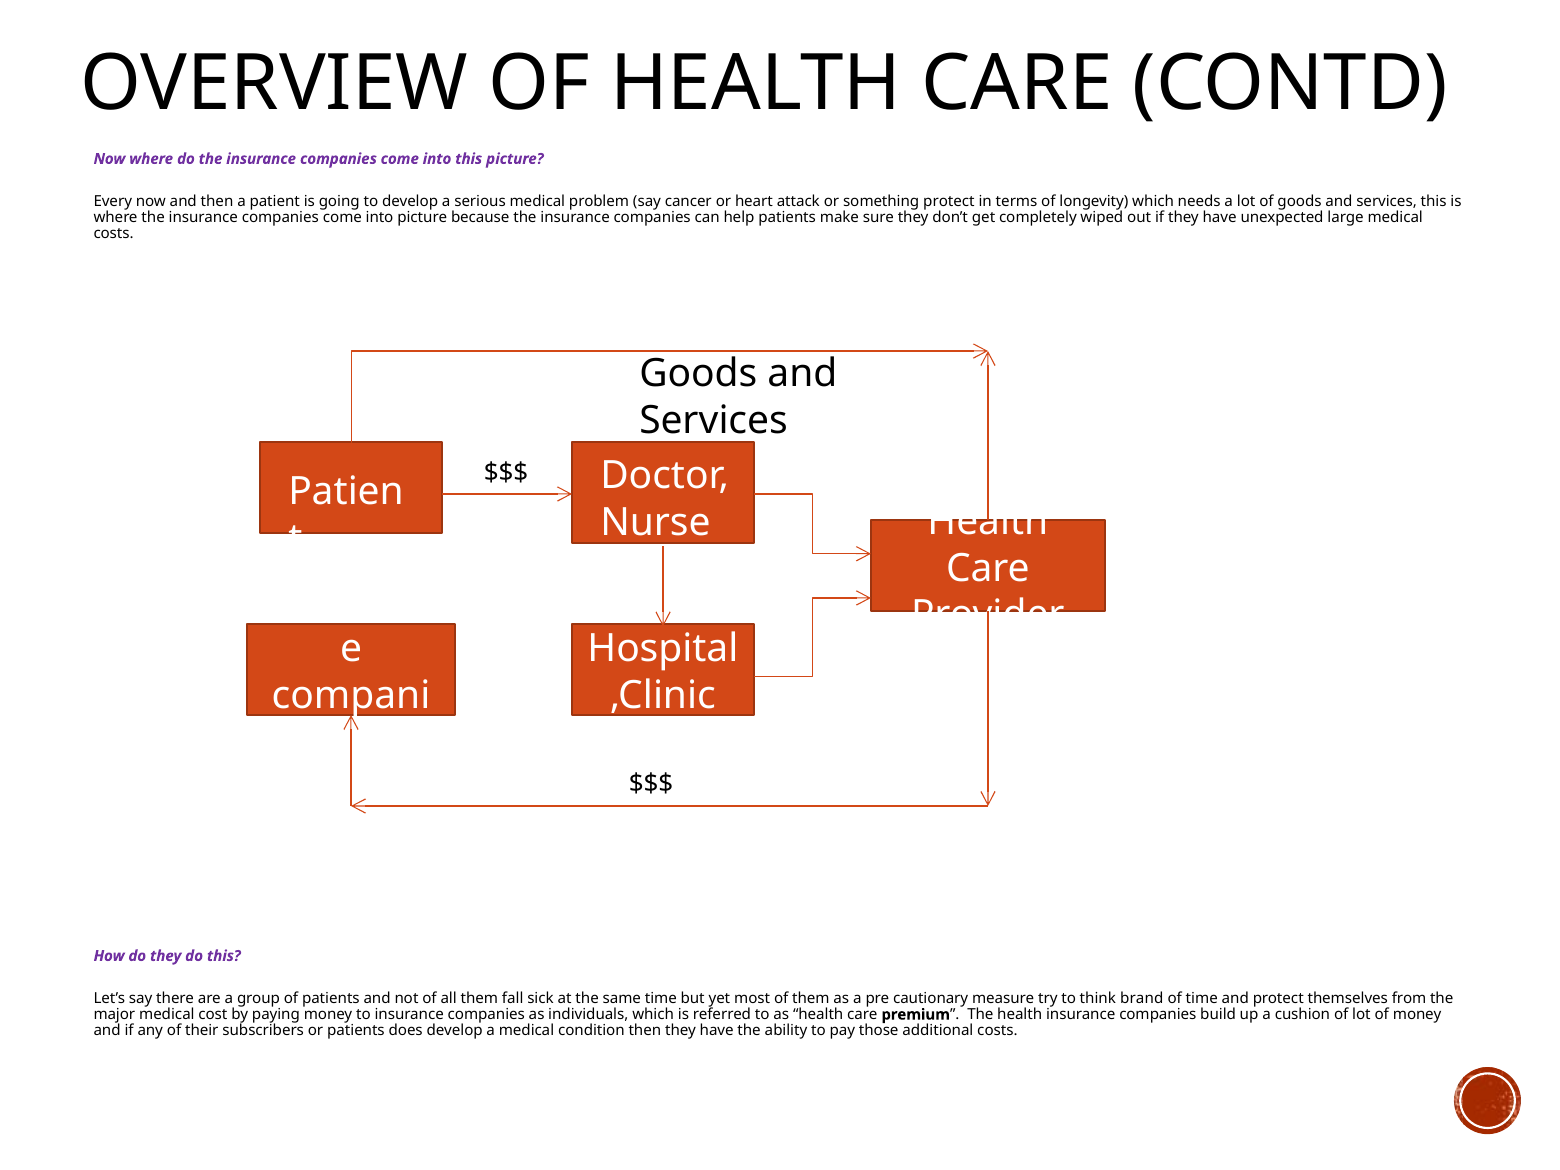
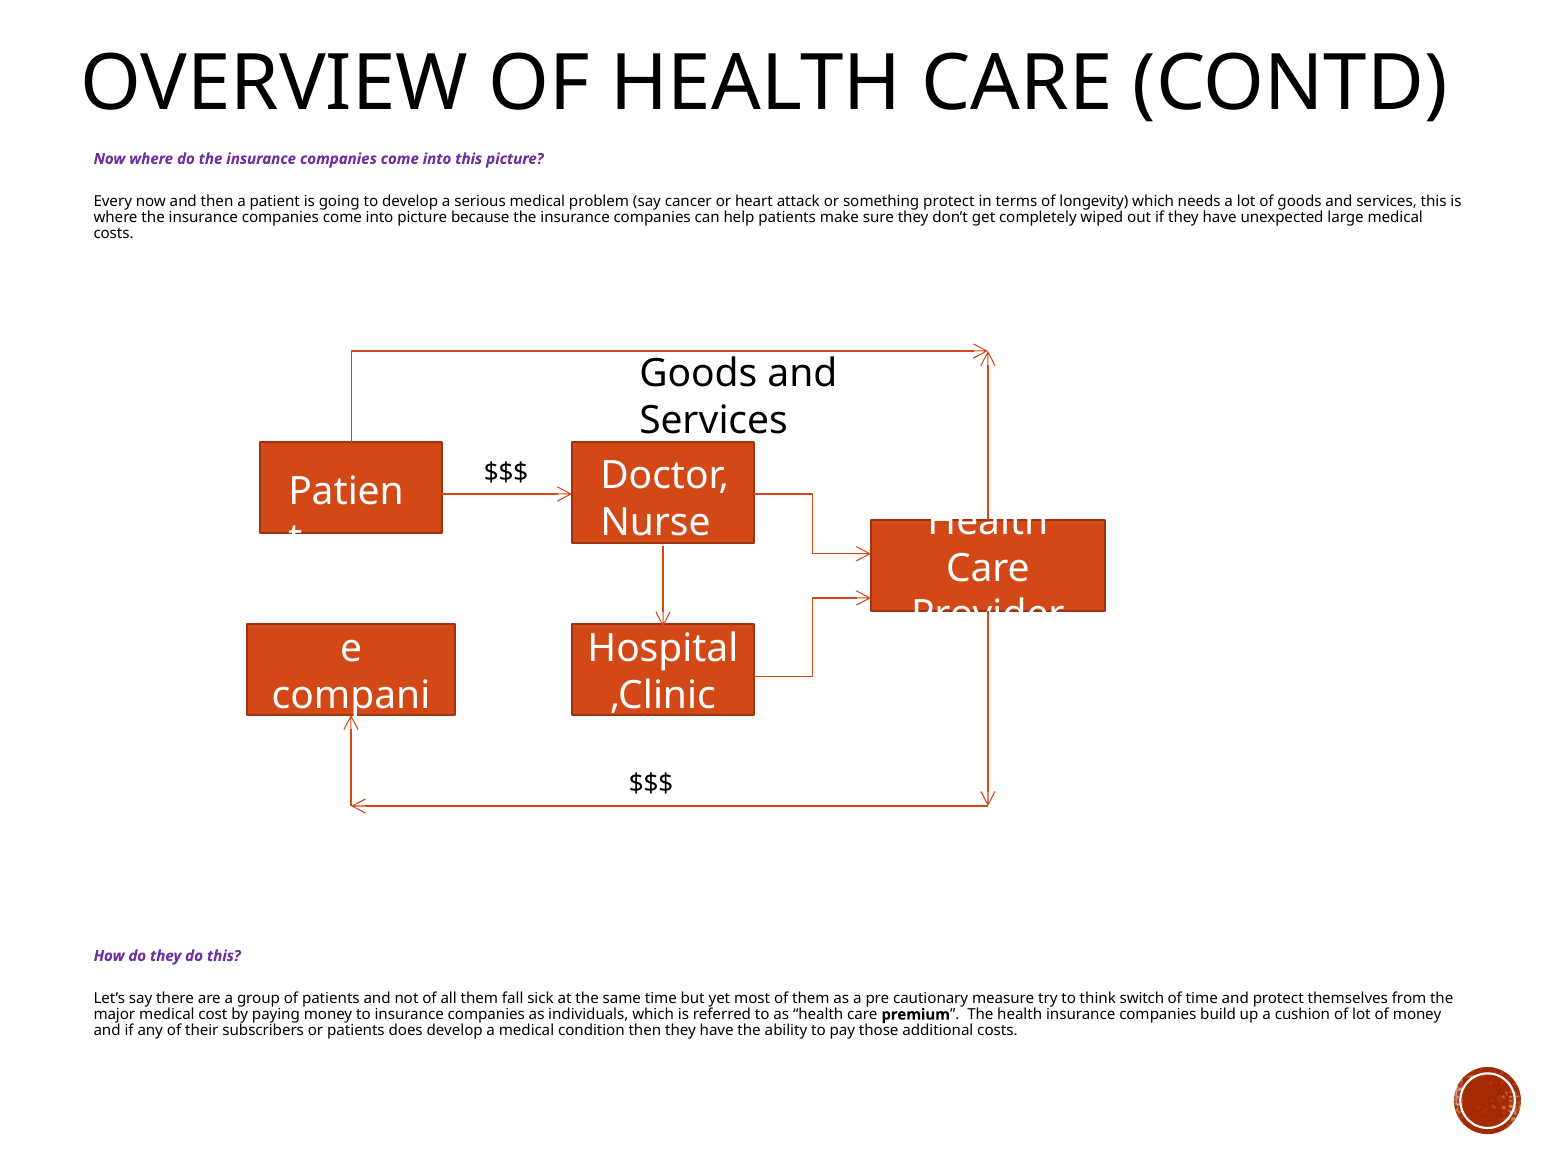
brand: brand -> switch (1142, 998)
